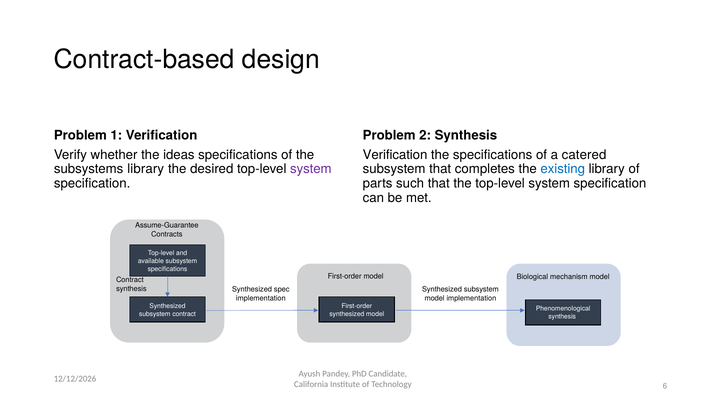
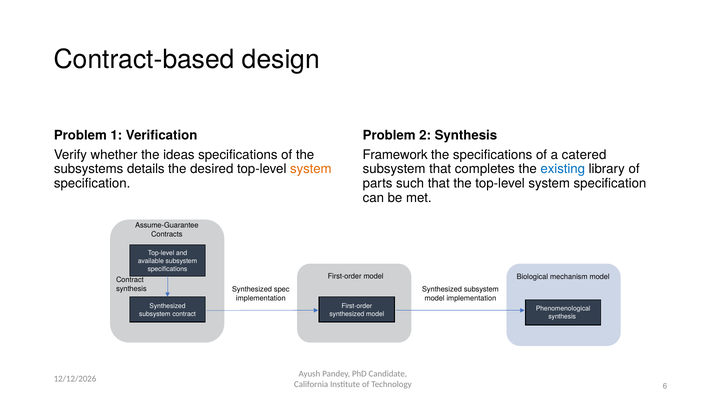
Verification: Verification -> Framework (395, 155)
subsystems library: library -> details (146, 169)
system colour: purple -> orange (311, 169)
